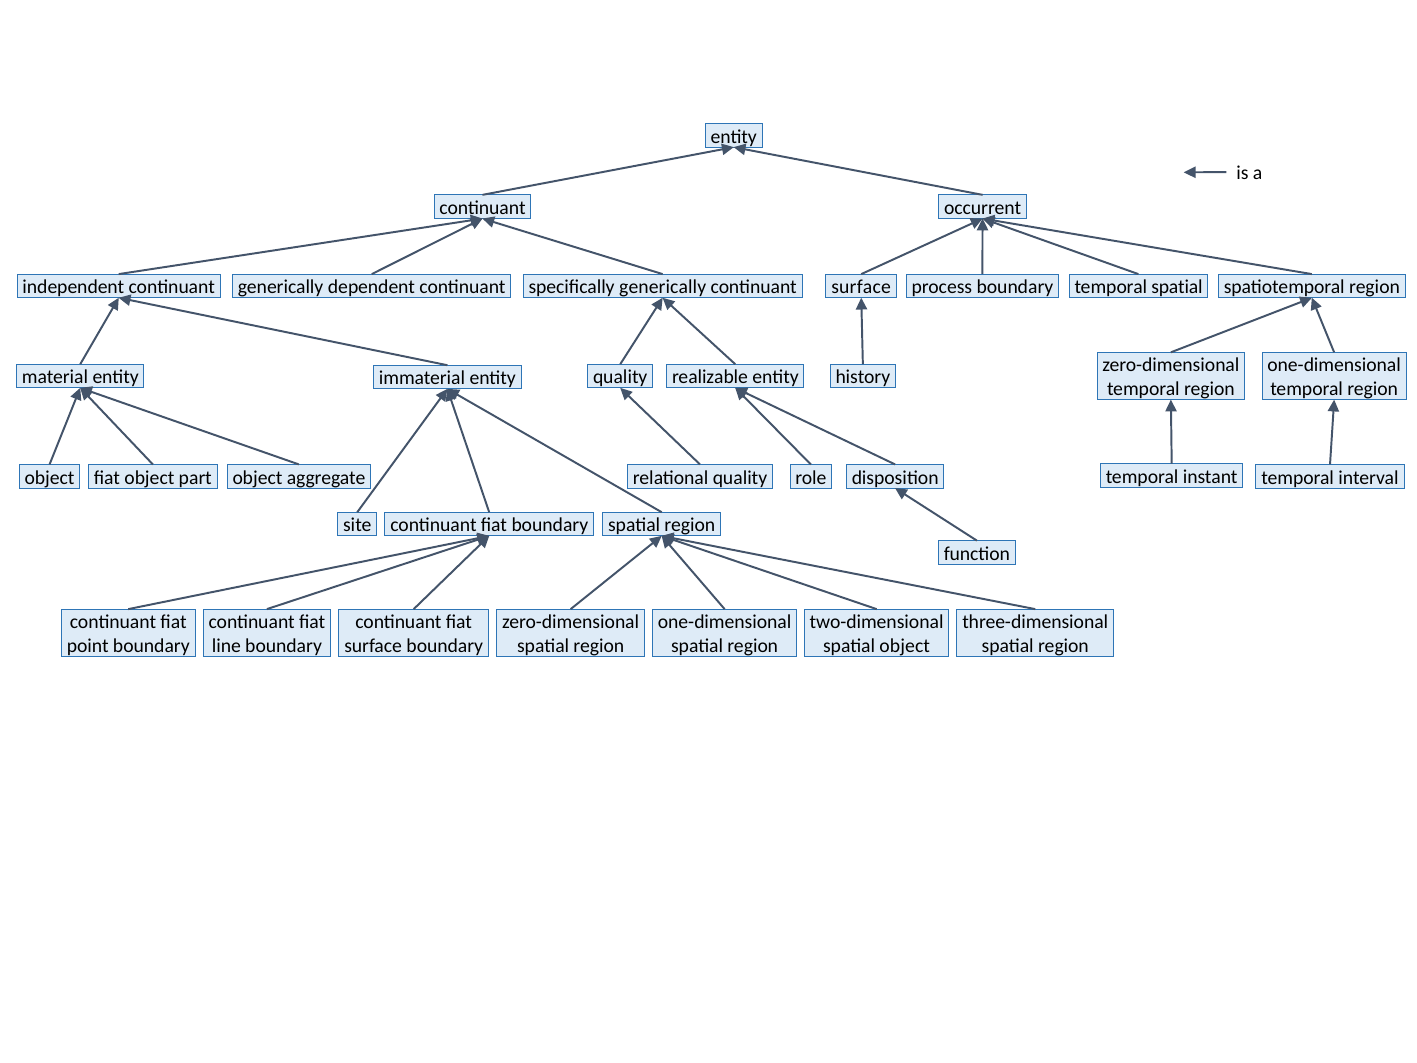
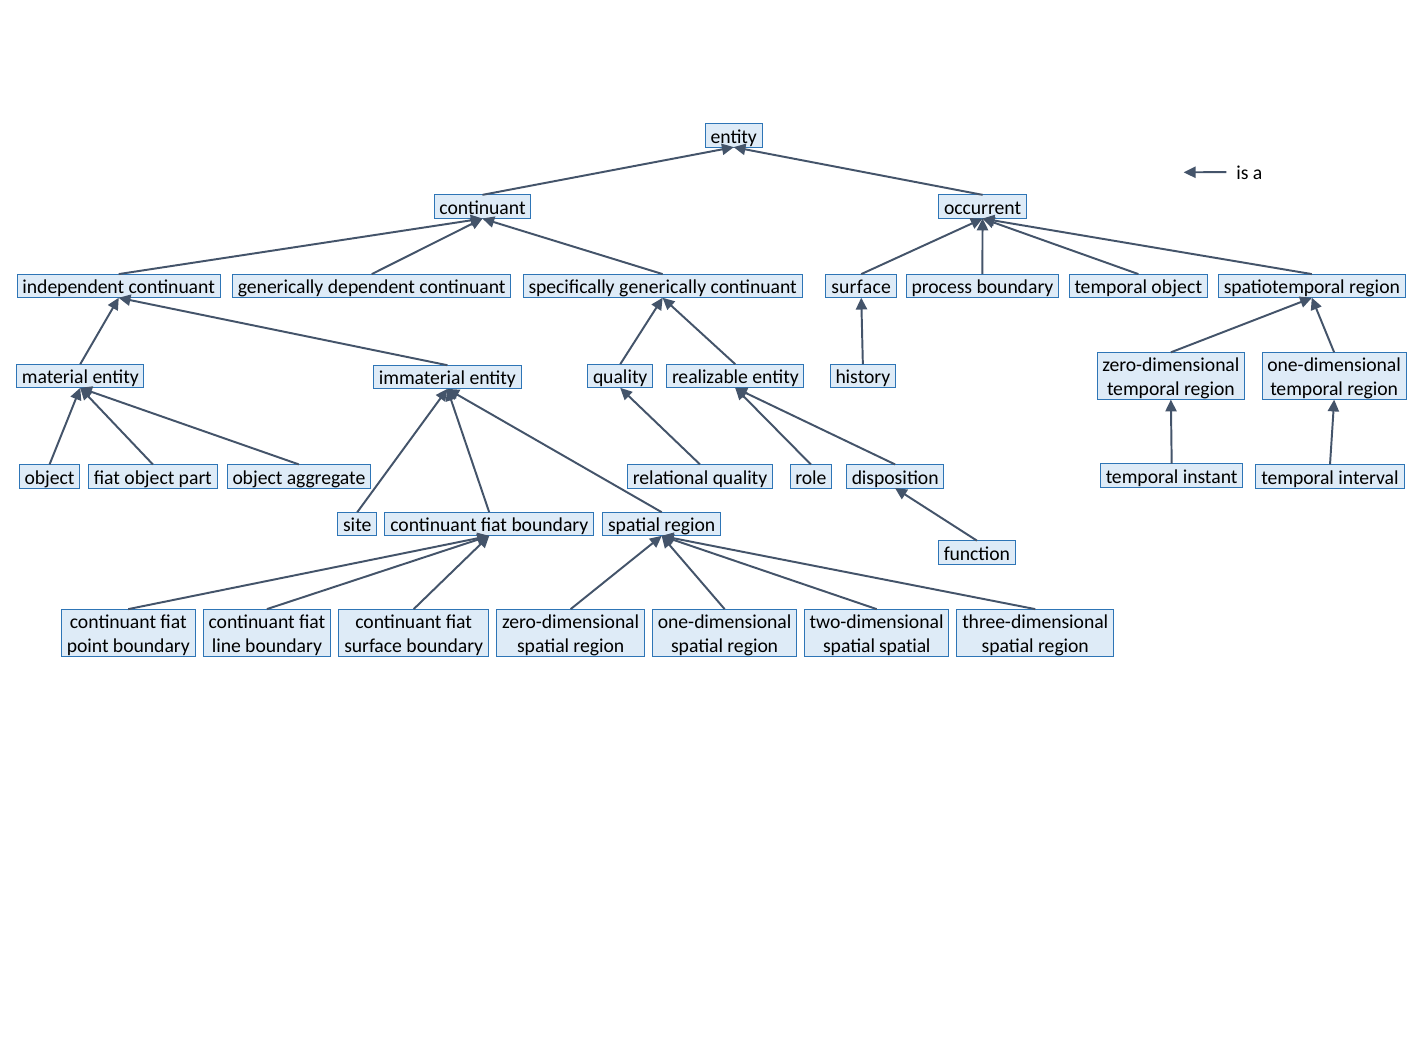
temporal spatial: spatial -> object (1177, 287)
spatial object: object -> spatial (905, 646)
